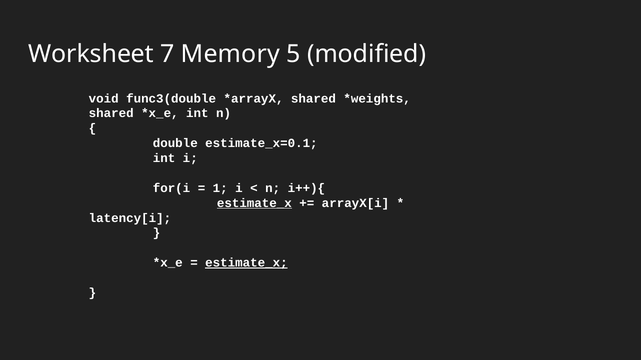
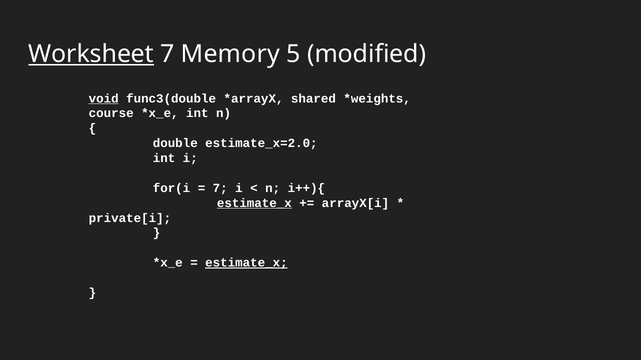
Worksheet underline: none -> present (91, 54)
void underline: none -> present (104, 99)
shared: shared -> course (111, 114)
estimate_x=0.1: estimate_x=0.1 -> estimate_x=2.0 (261, 143)
1: 1 -> 7 (220, 188)
latency[i: latency[i -> private[i (130, 218)
